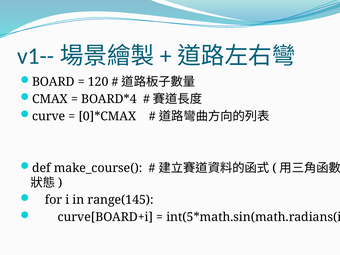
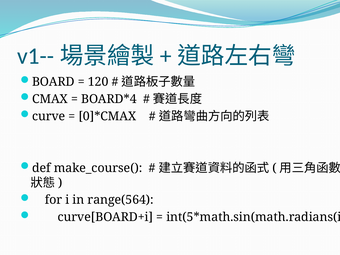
range(145: range(145 -> range(564 (121, 200)
